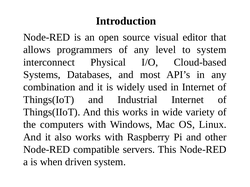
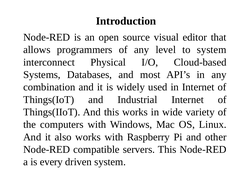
when: when -> every (51, 162)
